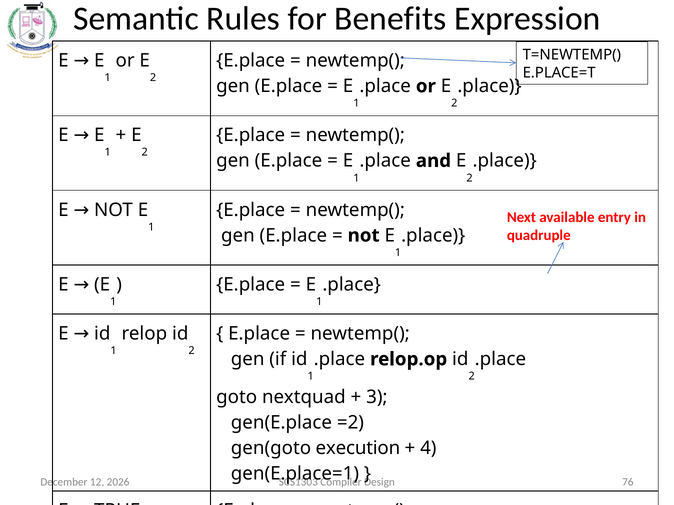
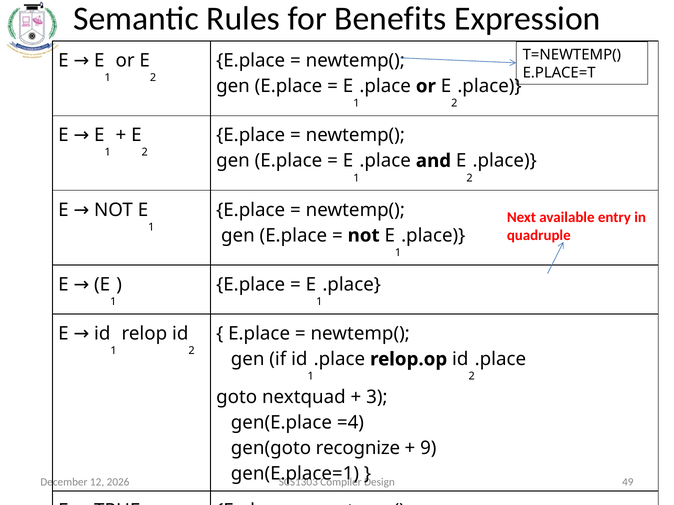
=2: =2 -> =4 (350, 423)
execution: execution -> recognize (358, 449)
4: 4 -> 9 (428, 449)
76: 76 -> 49 (628, 483)
